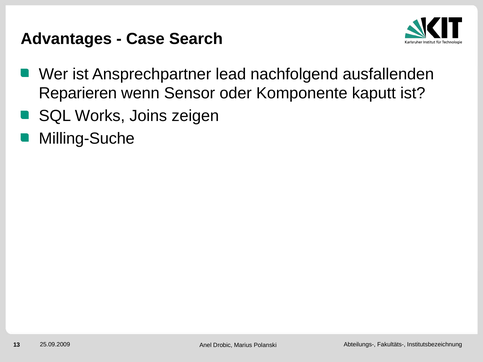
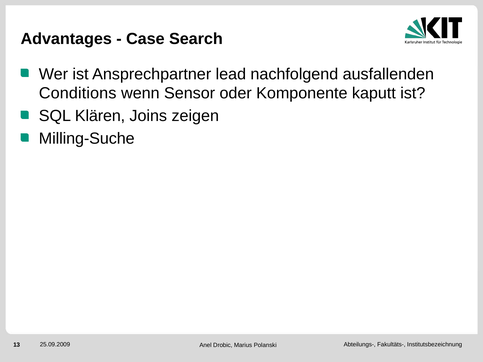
Reparieren: Reparieren -> Conditions (78, 93)
Works: Works -> Klären (100, 116)
